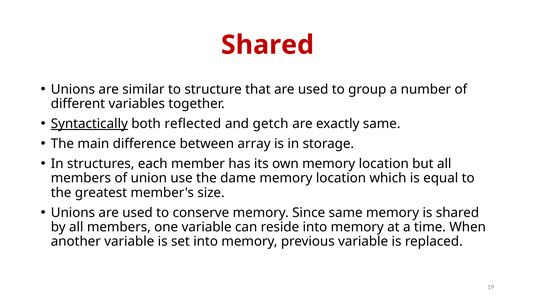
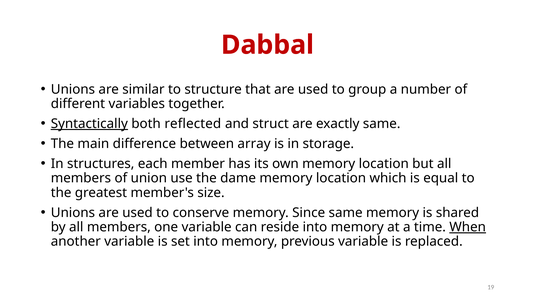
Shared: Shared -> Dabbal (268, 45)
getch: getch -> struct (271, 124)
When underline: none -> present (468, 227)
